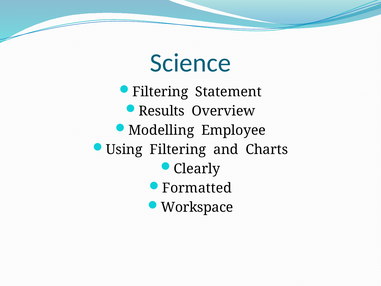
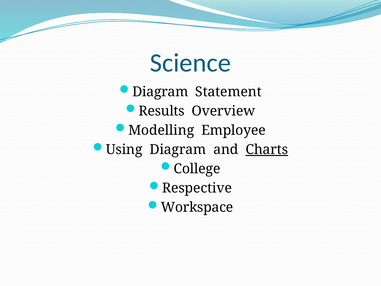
Filtering: Filtering -> Diagram (160, 92)
Using Filtering: Filtering -> Diagram (178, 149)
Charts underline: none -> present (267, 149)
Clearly: Clearly -> College (197, 169)
Formatted: Formatted -> Respective (197, 188)
